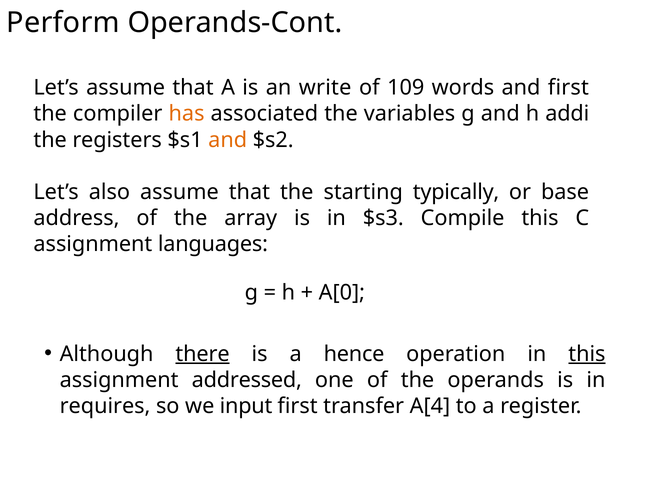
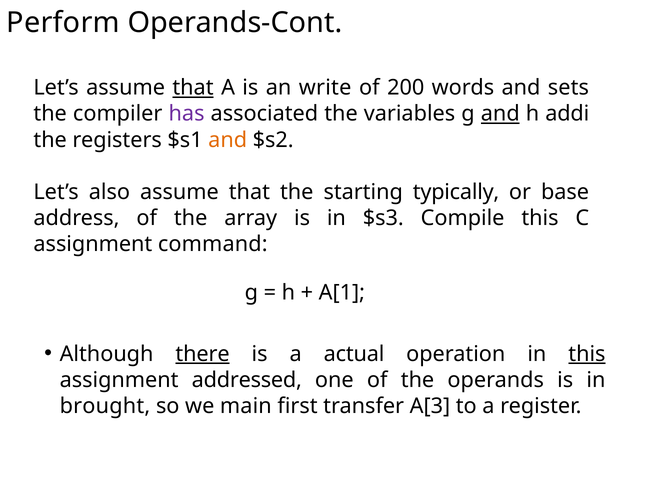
that underline: none -> present (193, 88)
109: 109 -> 200 (406, 88)
and first: first -> sets (568, 88)
has colour: orange -> purple (187, 114)
and underline: none -> present (500, 114)
languages: languages -> command (213, 244)
A[0: A[0 -> A[1 (342, 292)
hence: hence -> actual (354, 354)
requires: requires -> brought (105, 406)
input: input -> main (246, 406)
A[4: A[4 -> A[3 (430, 406)
